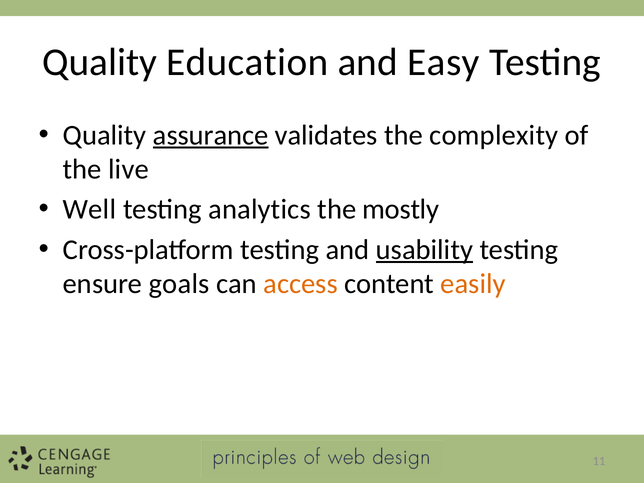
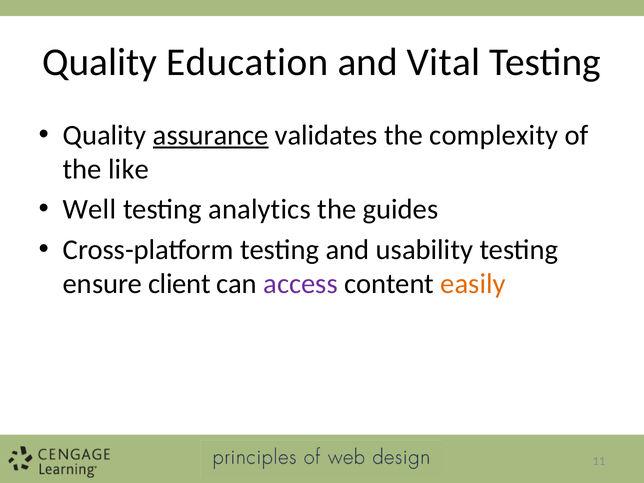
Easy: Easy -> Vital (443, 62)
live: live -> like (129, 169)
mostly: mostly -> guides (401, 210)
usability underline: present -> none (424, 250)
goals: goals -> client (179, 284)
access colour: orange -> purple (301, 284)
